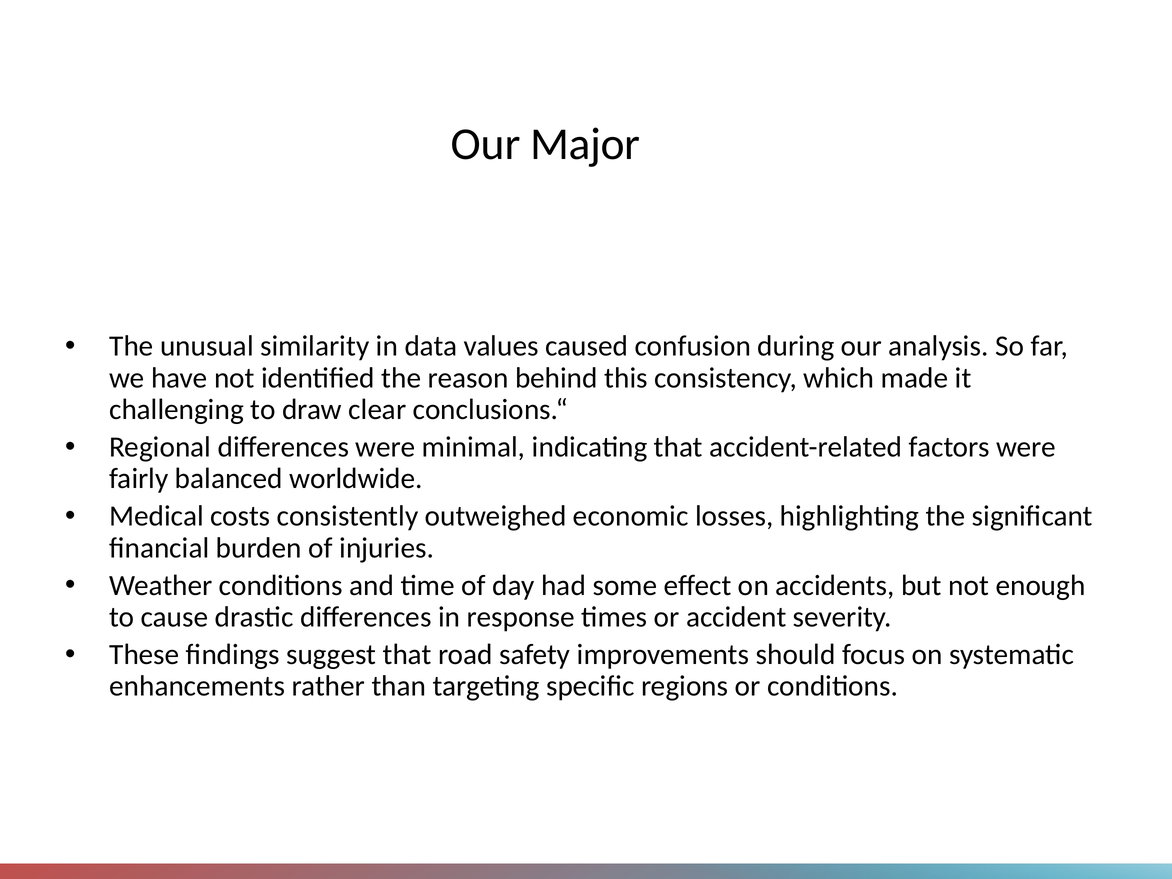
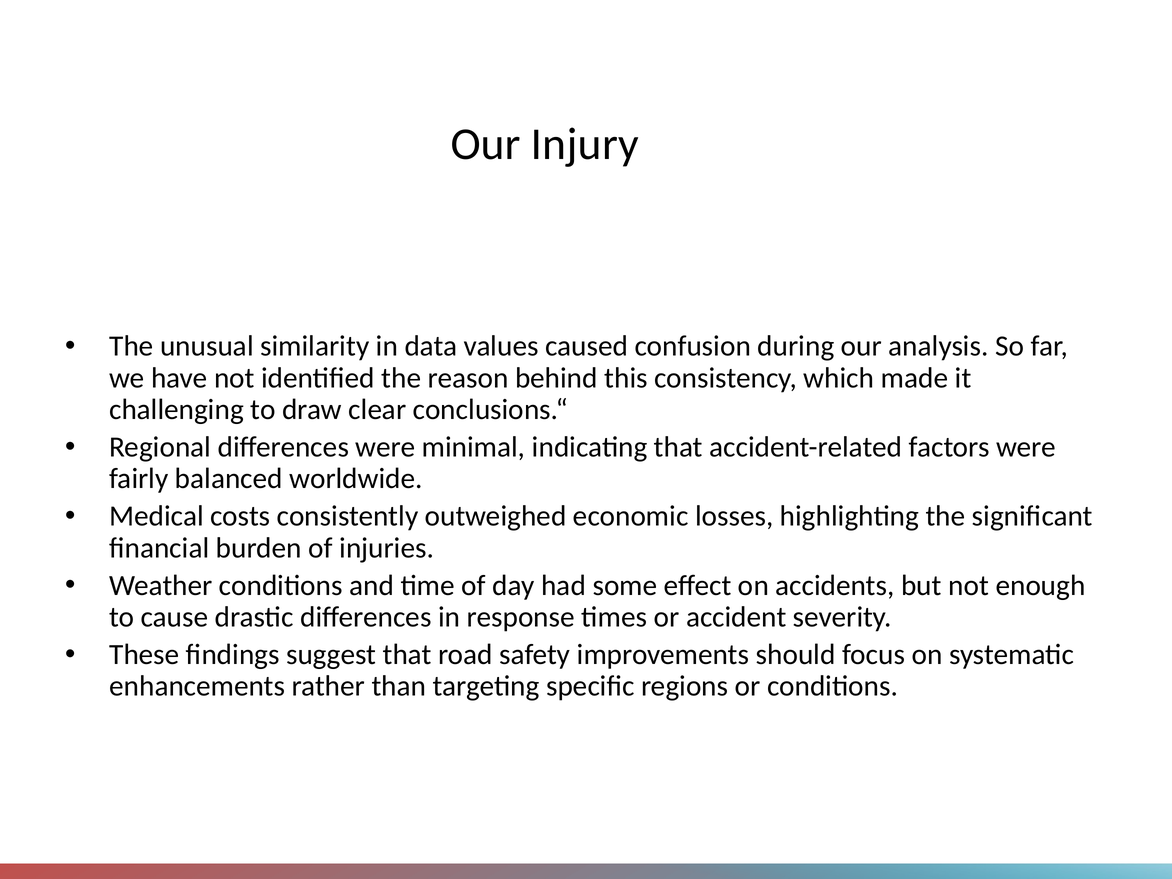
Major: Major -> Injury (585, 144)
